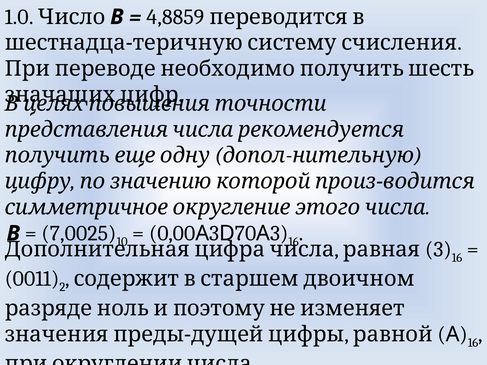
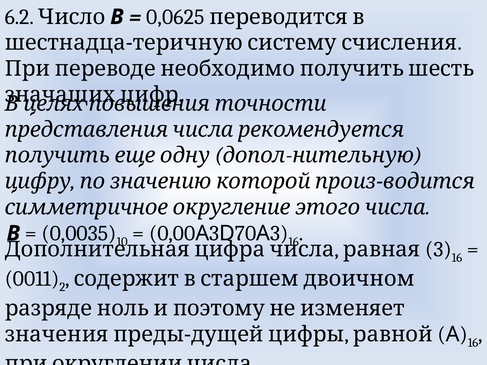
1.0: 1.0 -> 6.2 (19, 17)
4,8859: 4,8859 -> 0,0625 (175, 17)
7,0025: 7,0025 -> 0,0035 (79, 234)
